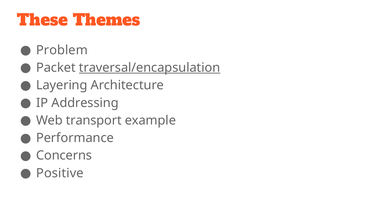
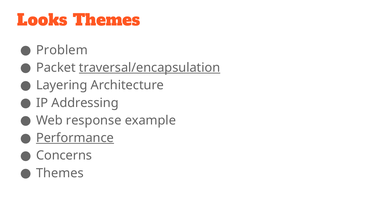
These: These -> Looks (42, 20)
transport: transport -> response (94, 121)
Performance underline: none -> present (75, 138)
Positive: Positive -> Themes (60, 173)
